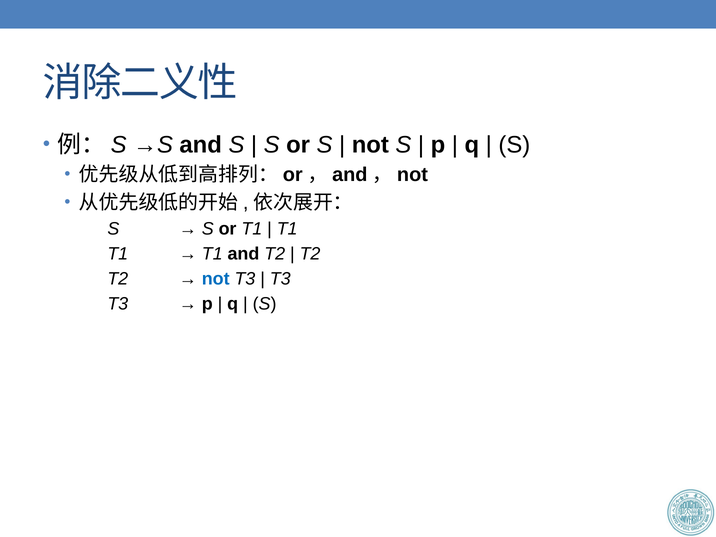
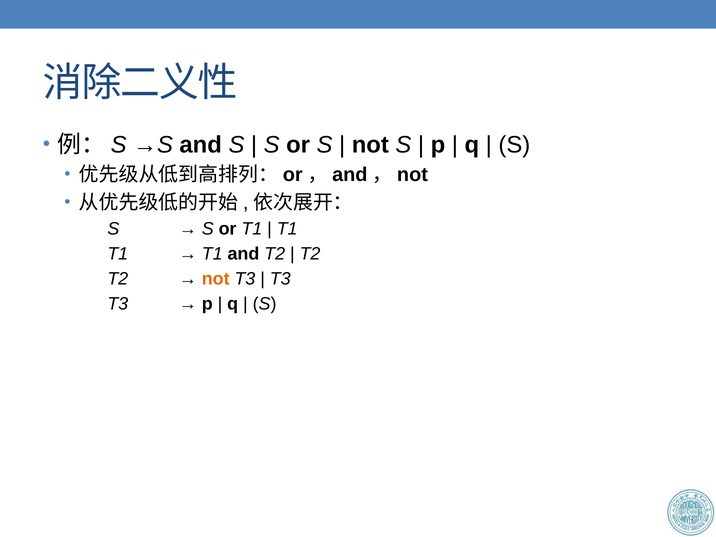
not colour: blue -> orange (216, 279)
